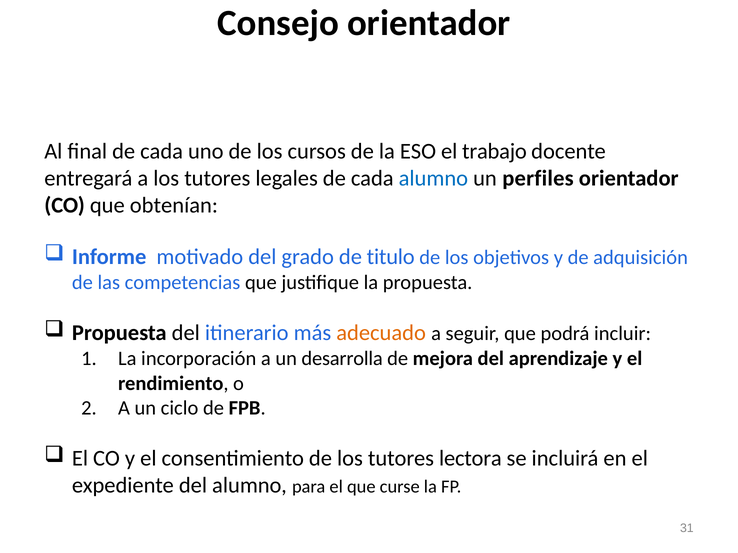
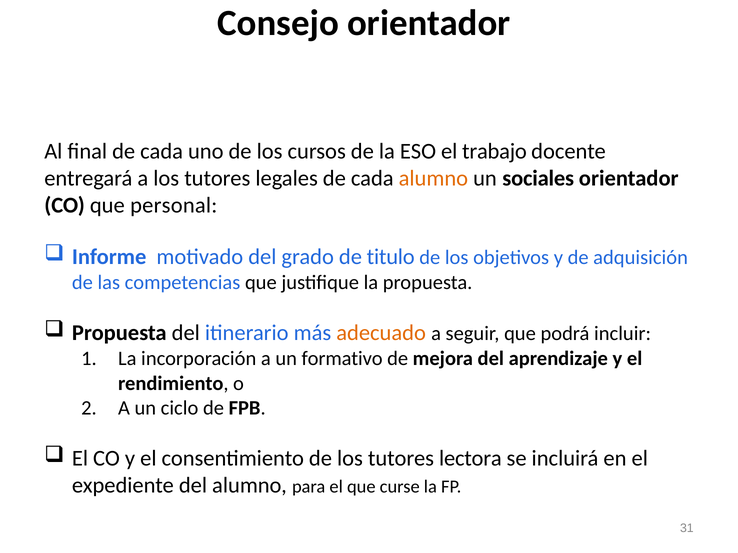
alumno colour: blue -> orange (433, 178)
perfiles: perfiles -> sociales (538, 178)
obtenían: obtenían -> personal (174, 205)
desarrolla: desarrolla -> formativo (342, 359)
